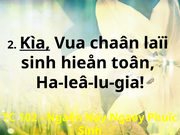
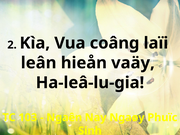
Kìa underline: present -> none (35, 43)
chaân: chaân -> coâng (115, 43)
sinh: sinh -> leân (39, 63)
toân: toân -> vaäy (133, 63)
102: 102 -> 103 (28, 118)
